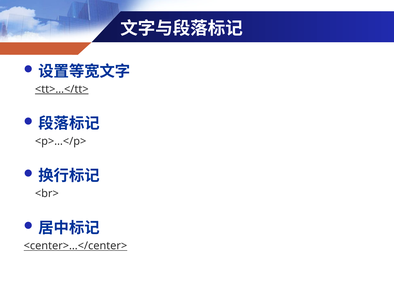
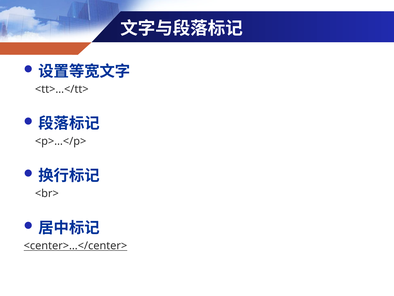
<tt>…</tt> underline: present -> none (62, 89)
